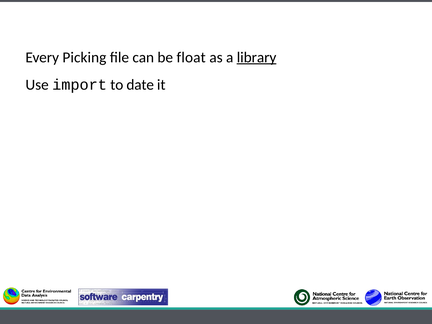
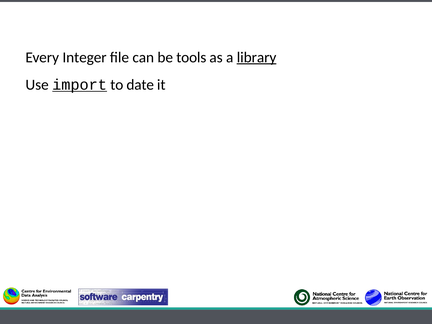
Picking: Picking -> Integer (85, 57)
float: float -> tools (191, 57)
import underline: none -> present (80, 85)
